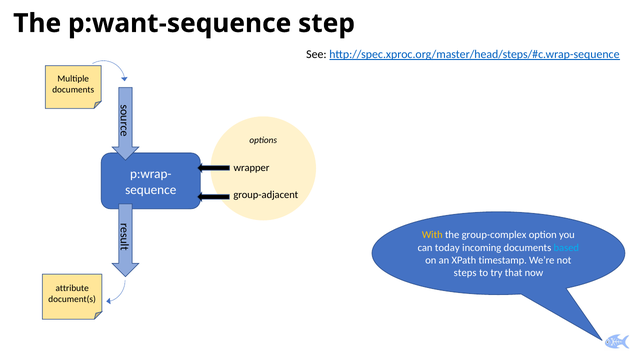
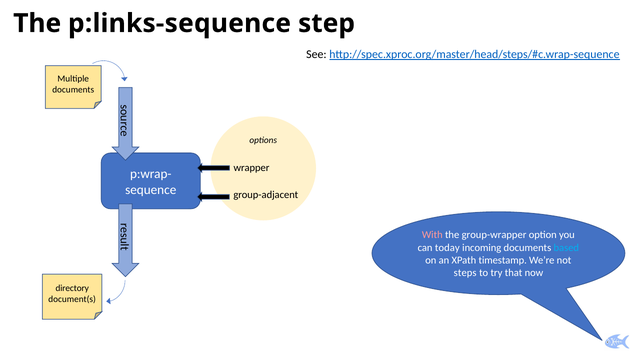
p:want-sequence: p:want-sequence -> p:links-sequence (179, 23)
With colour: yellow -> pink (432, 235)
group-complex: group-complex -> group-wrapper (494, 235)
attribute: attribute -> directory (72, 288)
